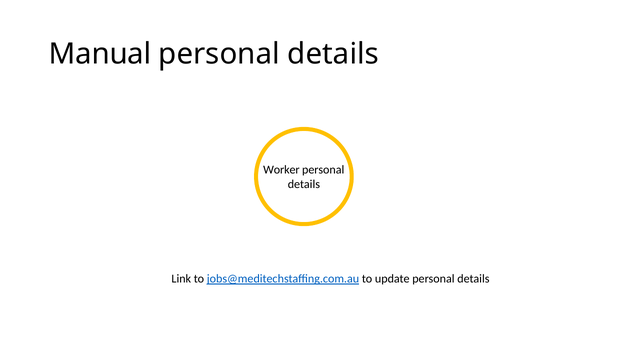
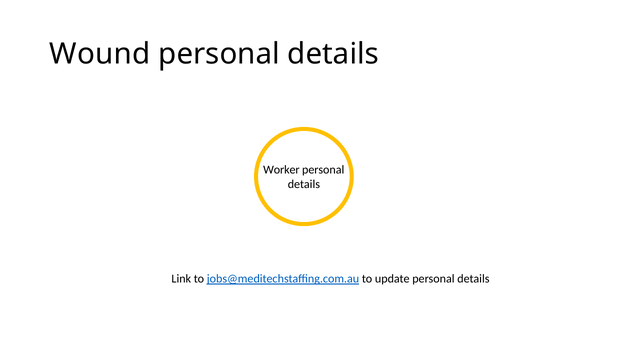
Manual: Manual -> Wound (100, 54)
